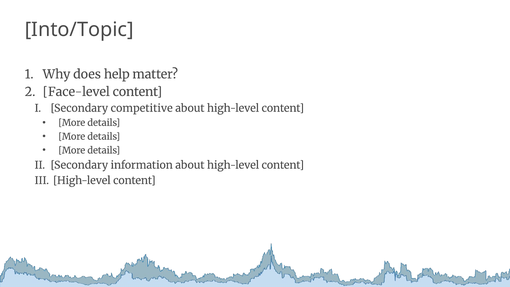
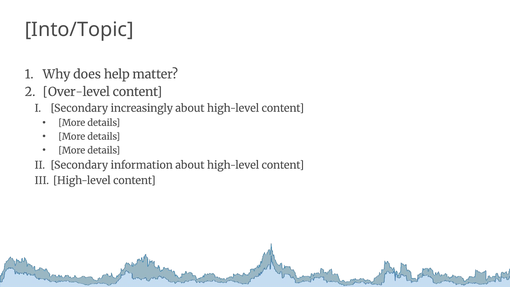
Face-level: Face-level -> Over-level (76, 92)
competitive: competitive -> increasingly (142, 108)
